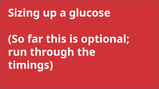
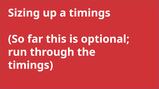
a glucose: glucose -> timings (90, 13)
